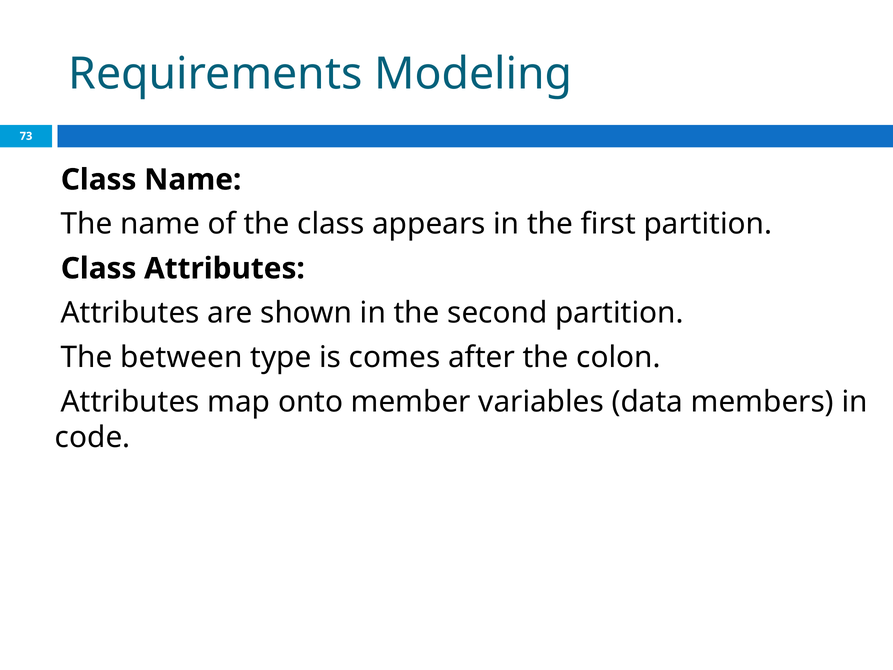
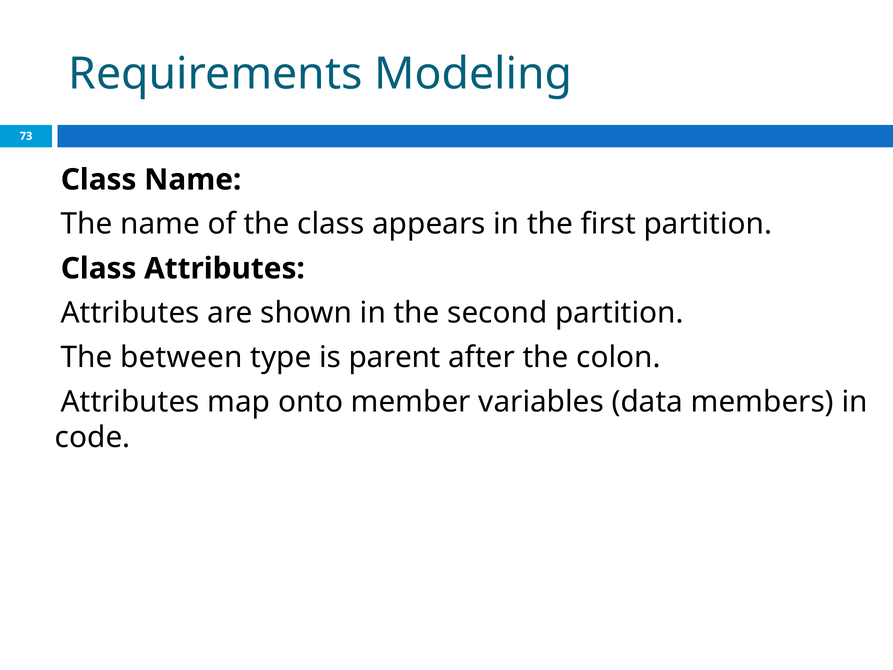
comes: comes -> parent (395, 357)
